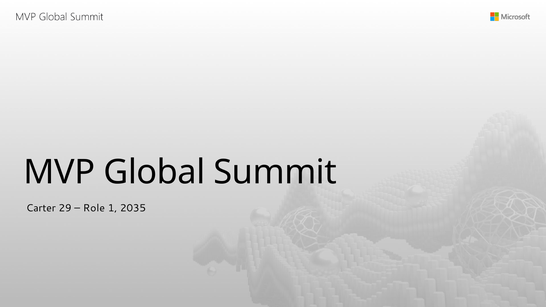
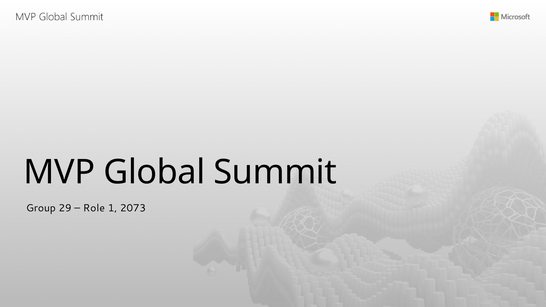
Carter: Carter -> Group (41, 208)
2035: 2035 -> 2073 (133, 208)
